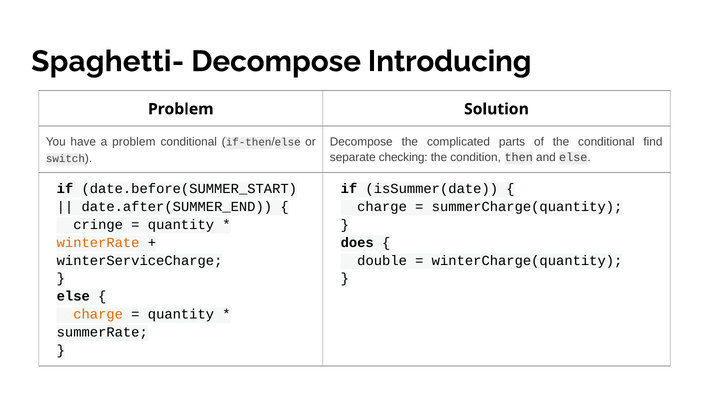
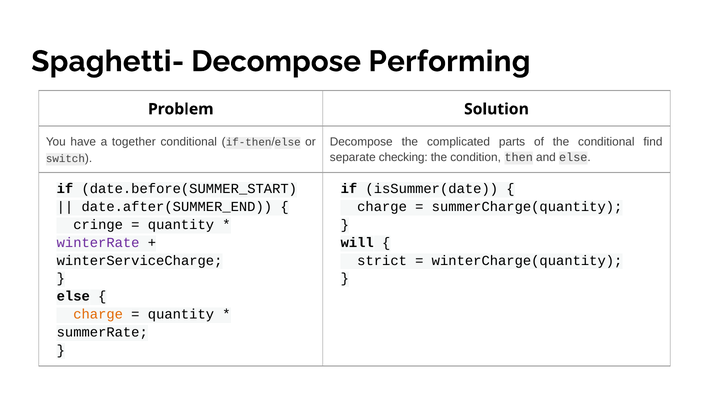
Introducing: Introducing -> Performing (449, 61)
a problem: problem -> together (134, 142)
winterRate colour: orange -> purple (98, 242)
does: does -> will (357, 242)
double: double -> strict (382, 260)
